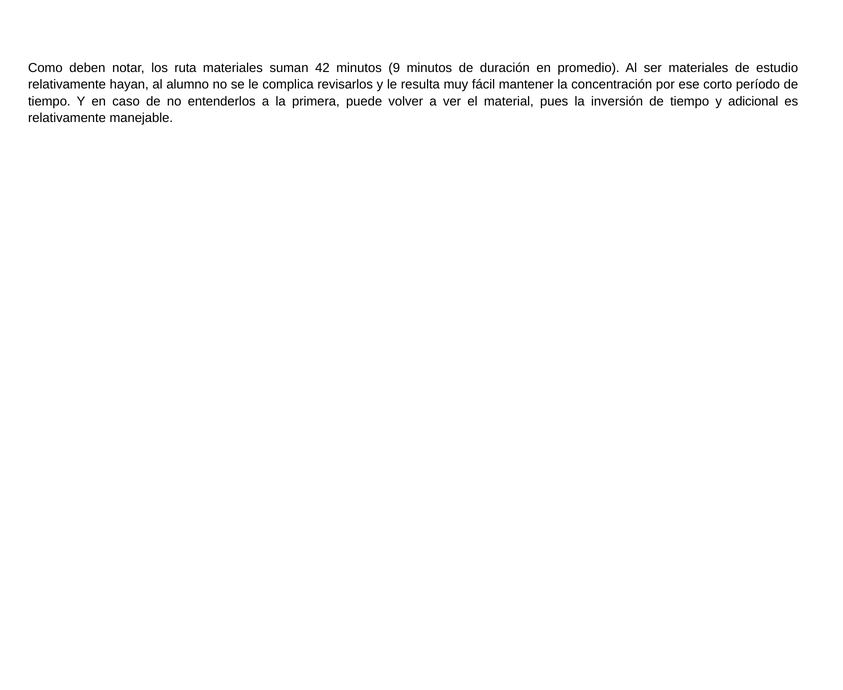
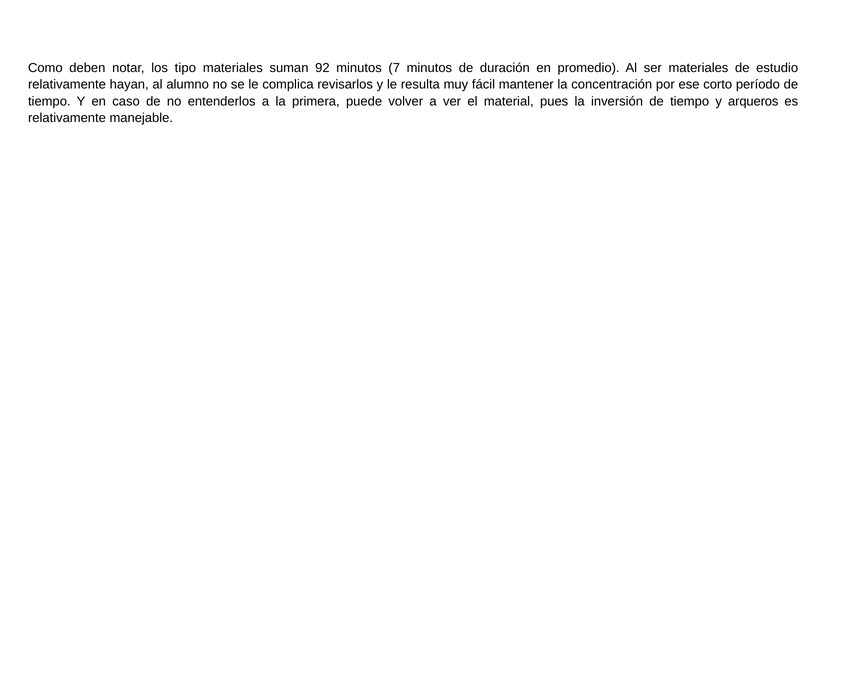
ruta: ruta -> tipo (185, 68)
42: 42 -> 92 (322, 68)
9: 9 -> 7 (394, 68)
adicional: adicional -> arqueros (753, 101)
